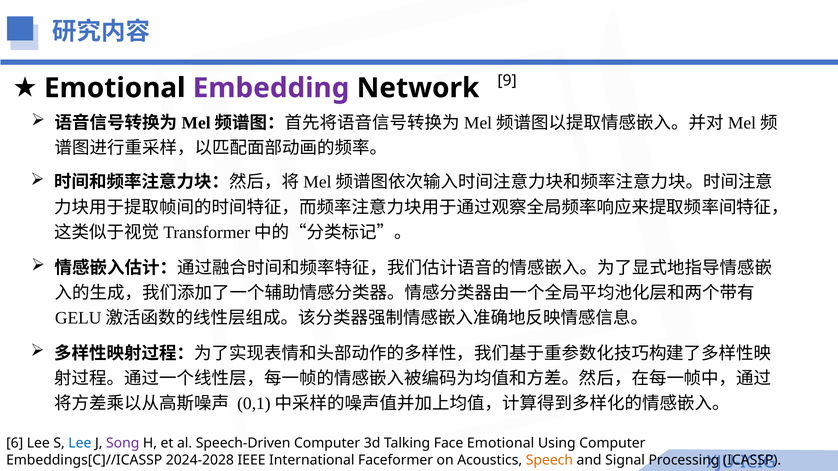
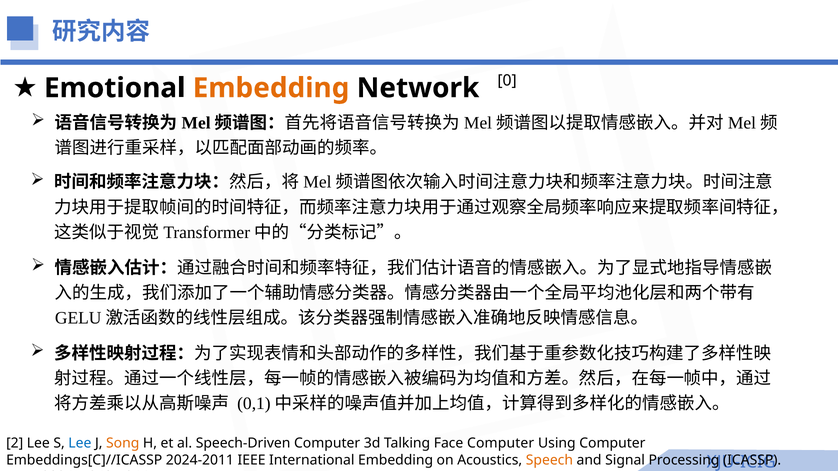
Embedding colour: purple -> orange (271, 88)
9: 9 -> 0 (507, 81)
6: 6 -> 2 (15, 444)
Song colour: purple -> orange (123, 444)
Face Emotional: Emotional -> Computer (501, 444)
2024-2028: 2024-2028 -> 2024-2011 (200, 460)
International Faceformer: Faceformer -> Embedding (396, 460)
